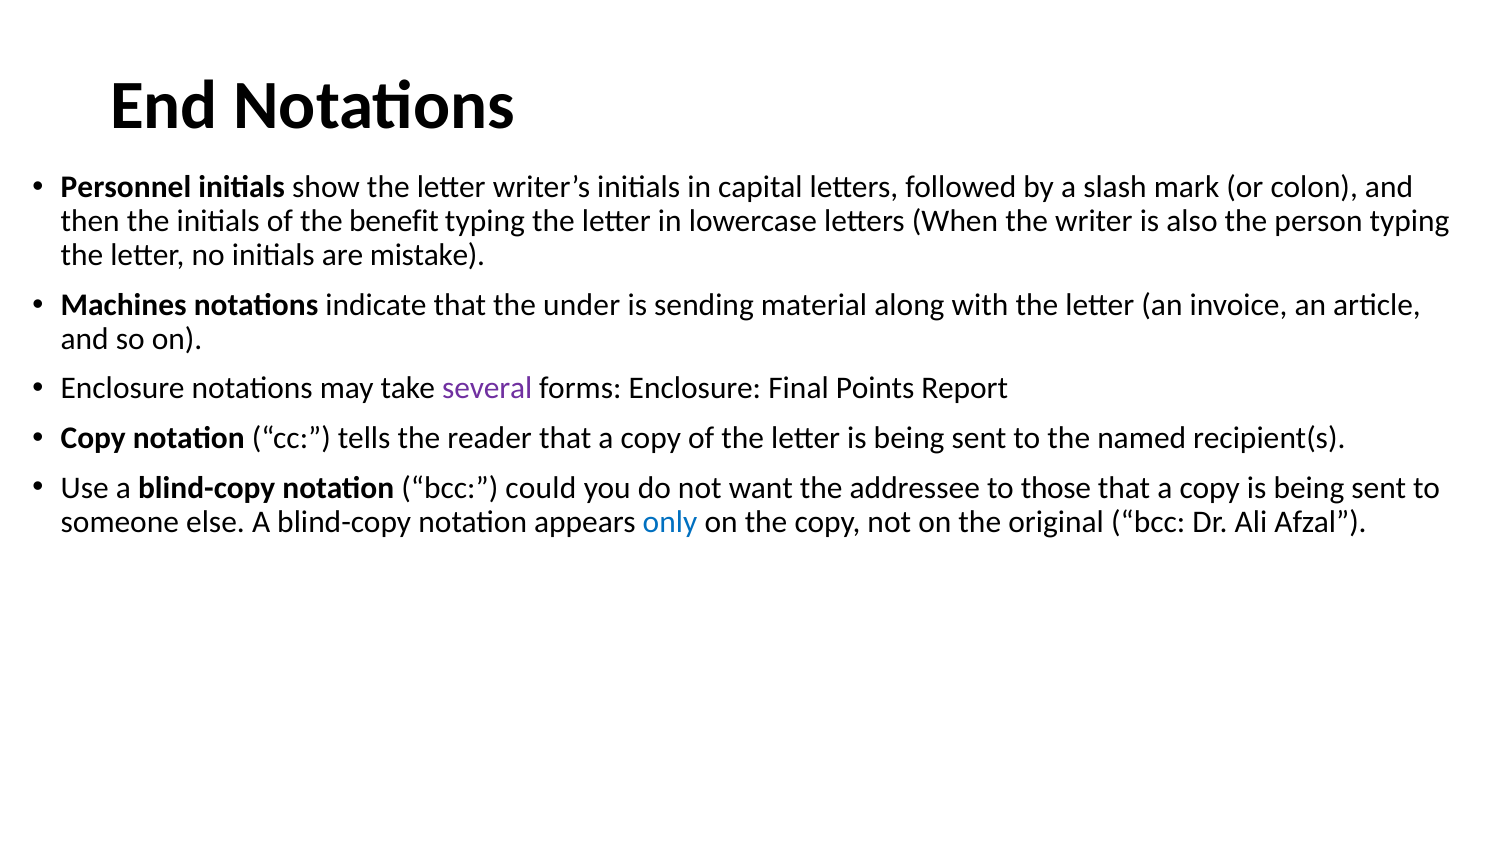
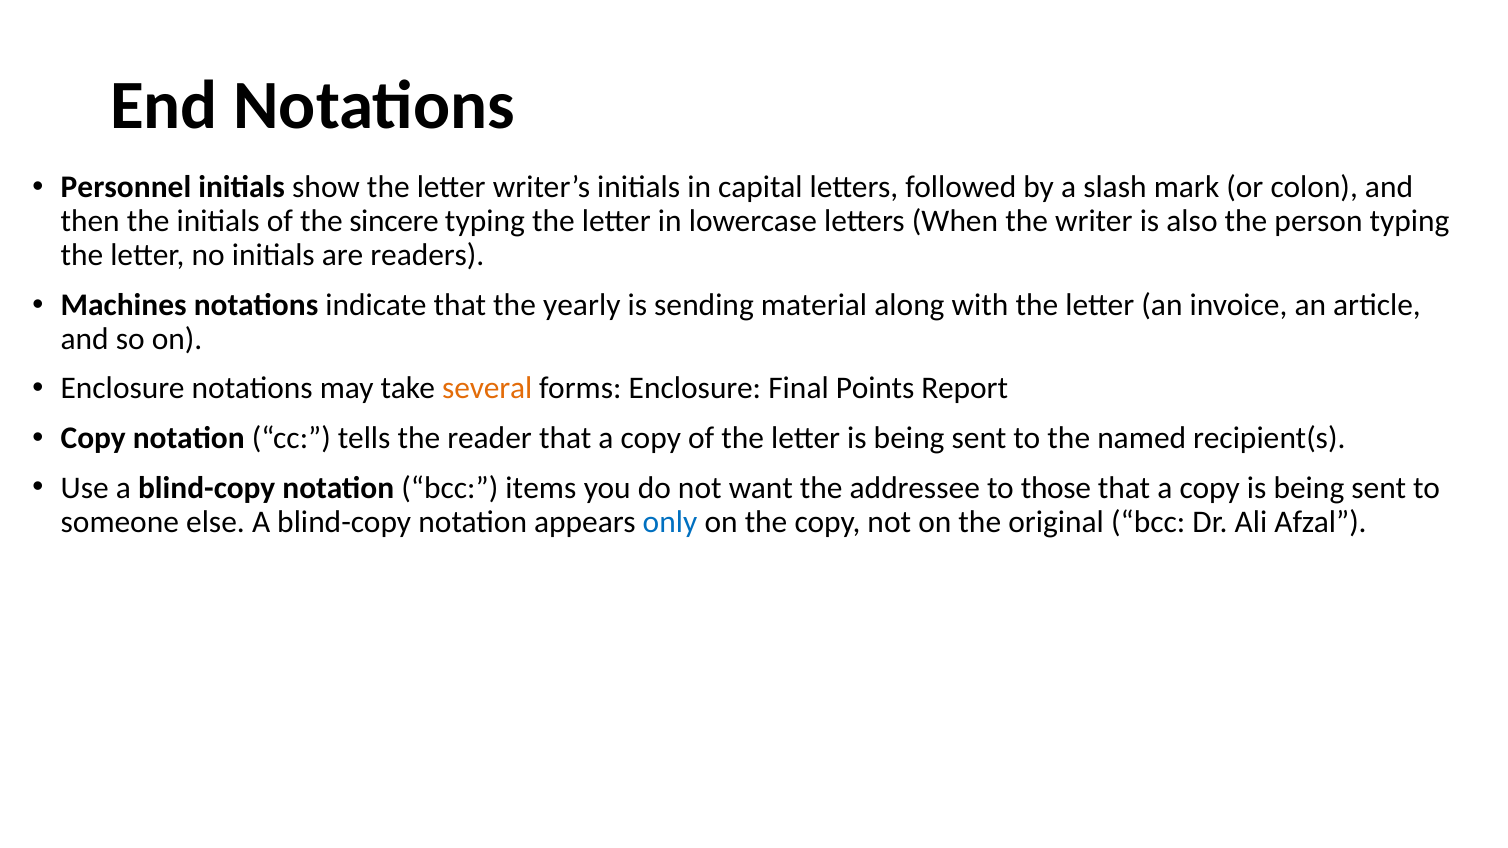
benefit: benefit -> sincere (394, 221)
mistake: mistake -> readers (427, 255)
under: under -> yearly (582, 305)
several colour: purple -> orange (487, 389)
could: could -> items (541, 488)
